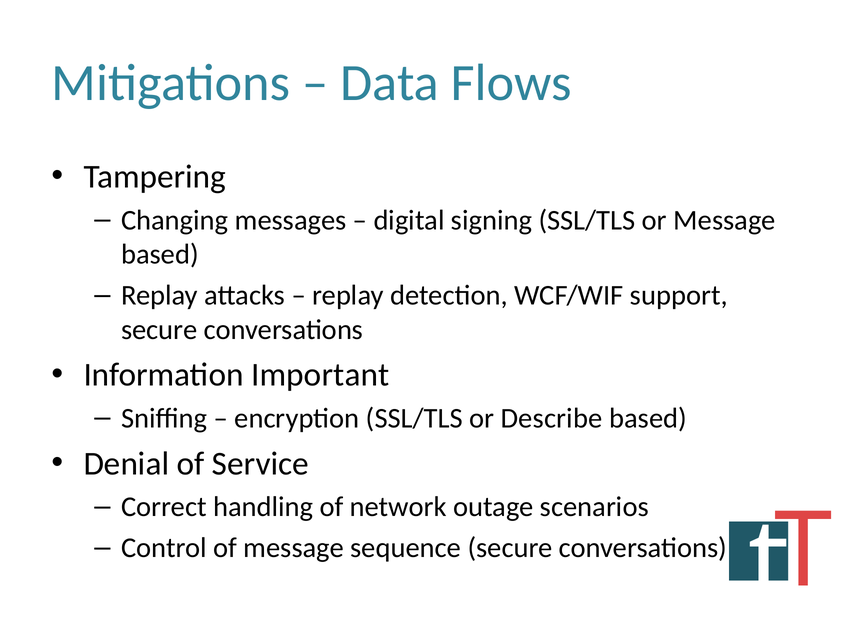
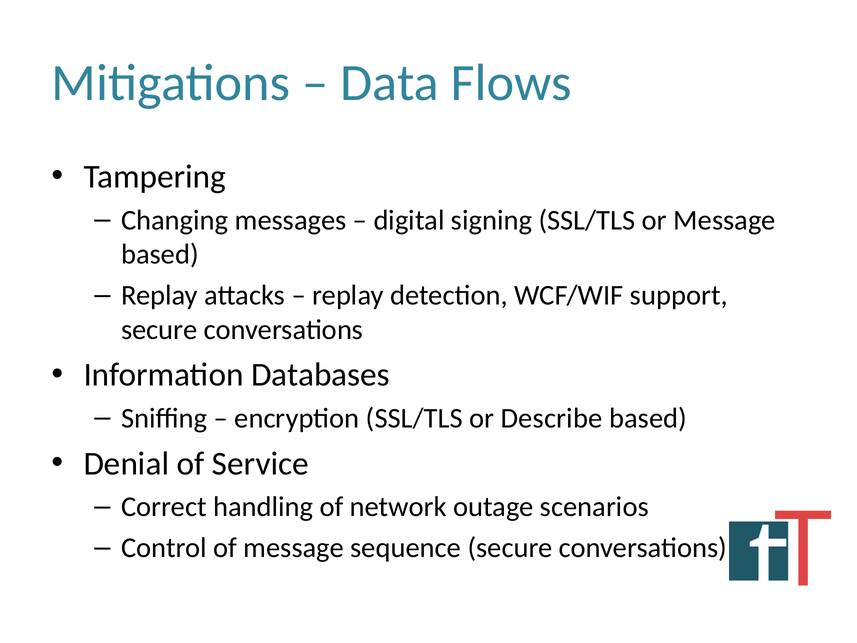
Important: Important -> Databases (320, 375)
